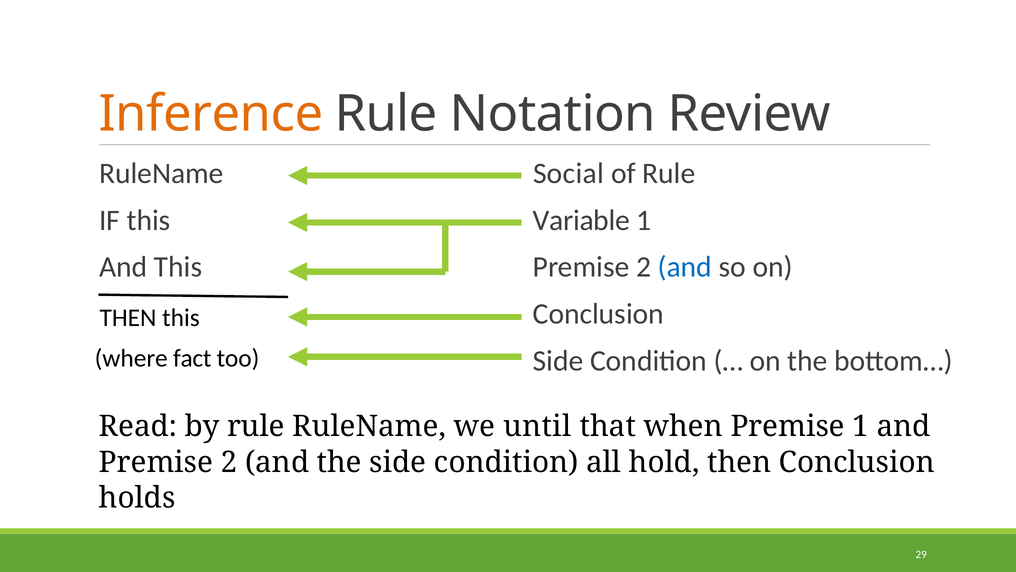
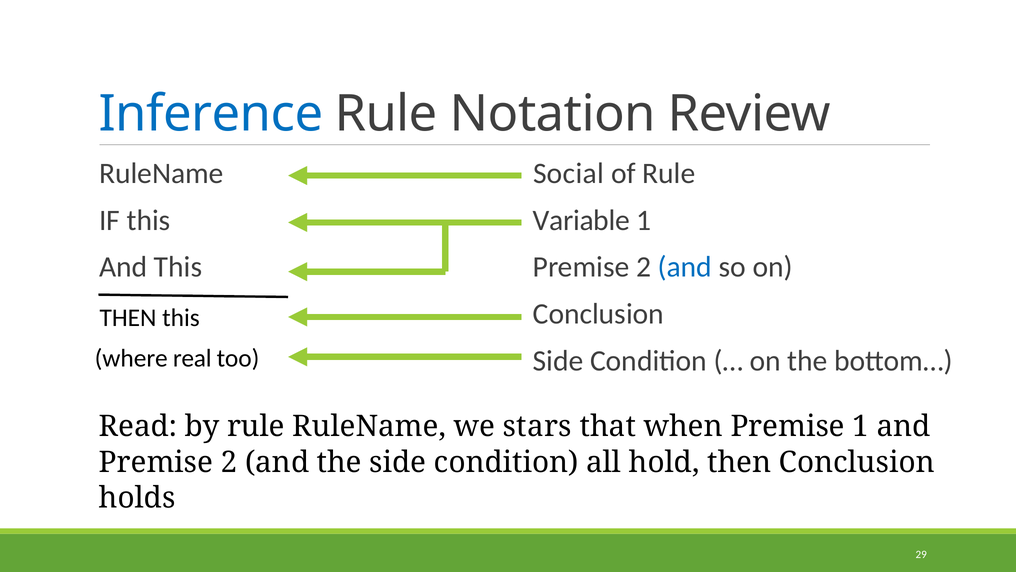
Inference colour: orange -> blue (211, 114)
fact: fact -> real (192, 358)
until: until -> stars (537, 426)
